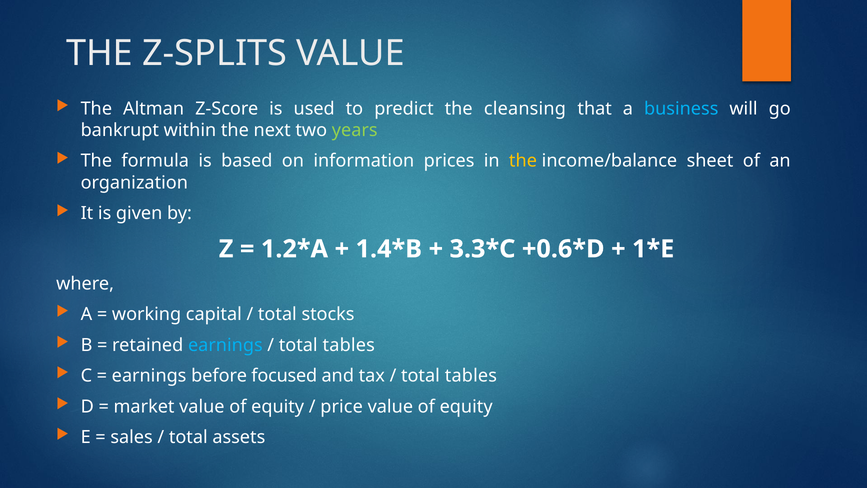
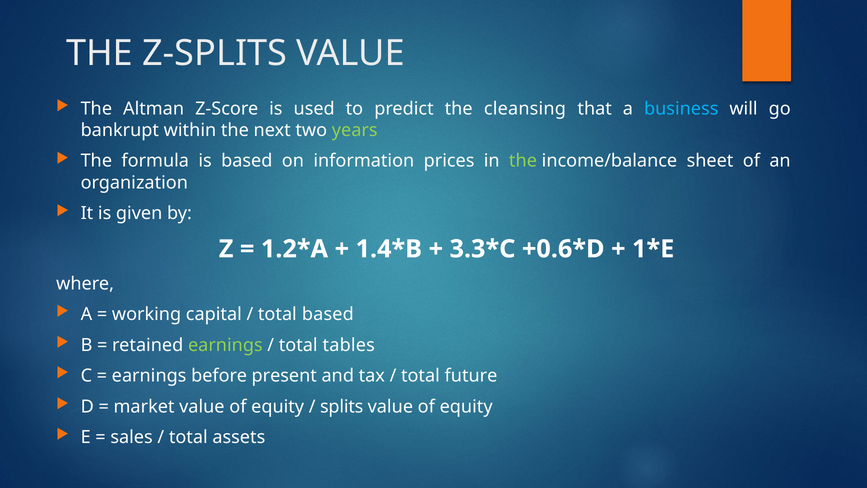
the colour: yellow -> light green (523, 161)
total stocks: stocks -> based (328, 314)
earnings colour: light blue -> light green (225, 345)
focused: focused -> present (284, 376)
tables: tables -> future (471, 376)
price: price -> splits (342, 406)
